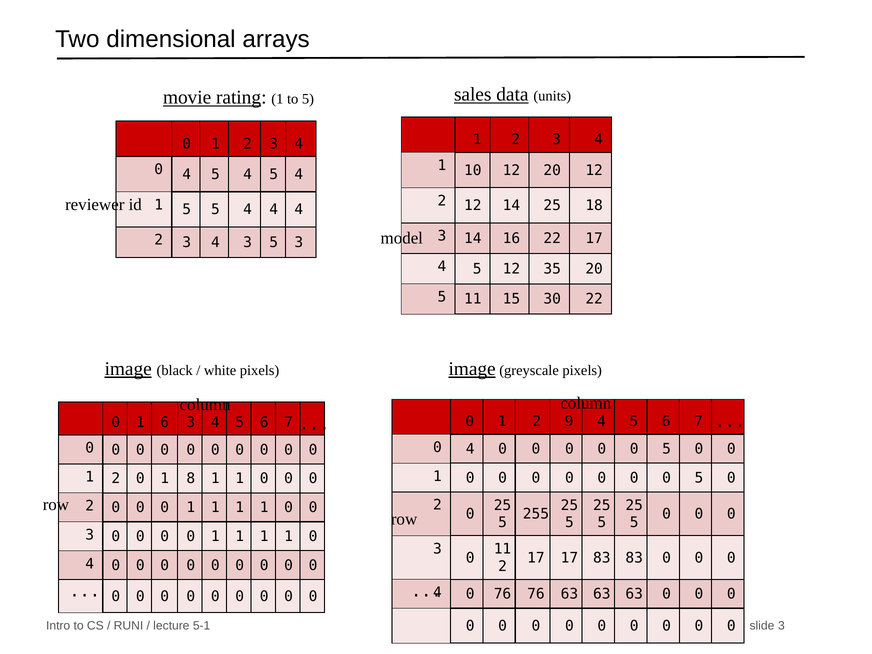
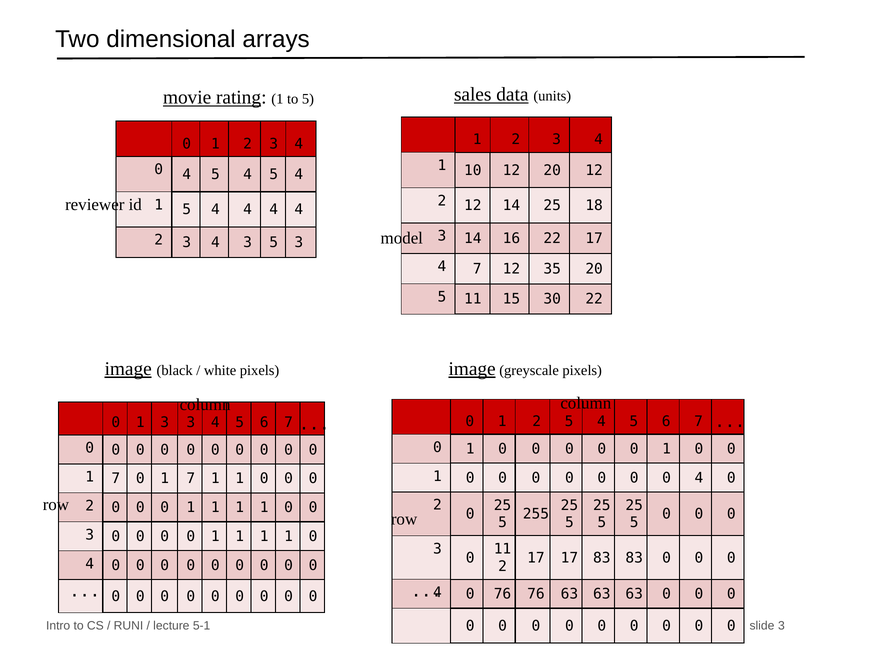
1 5 5: 5 -> 4 (215, 210)
5: 5 -> 7 (477, 269)
2 9: 9 -> 5 (569, 422)
1 6: 6 -> 3 (165, 422)
4: 4 -> 1 (470, 449)
5: 5 -> 1 (667, 449)
5: 5 -> 4 (699, 478)
2: 2 -> 7 (116, 479)
8: 8 -> 7 (191, 479)
